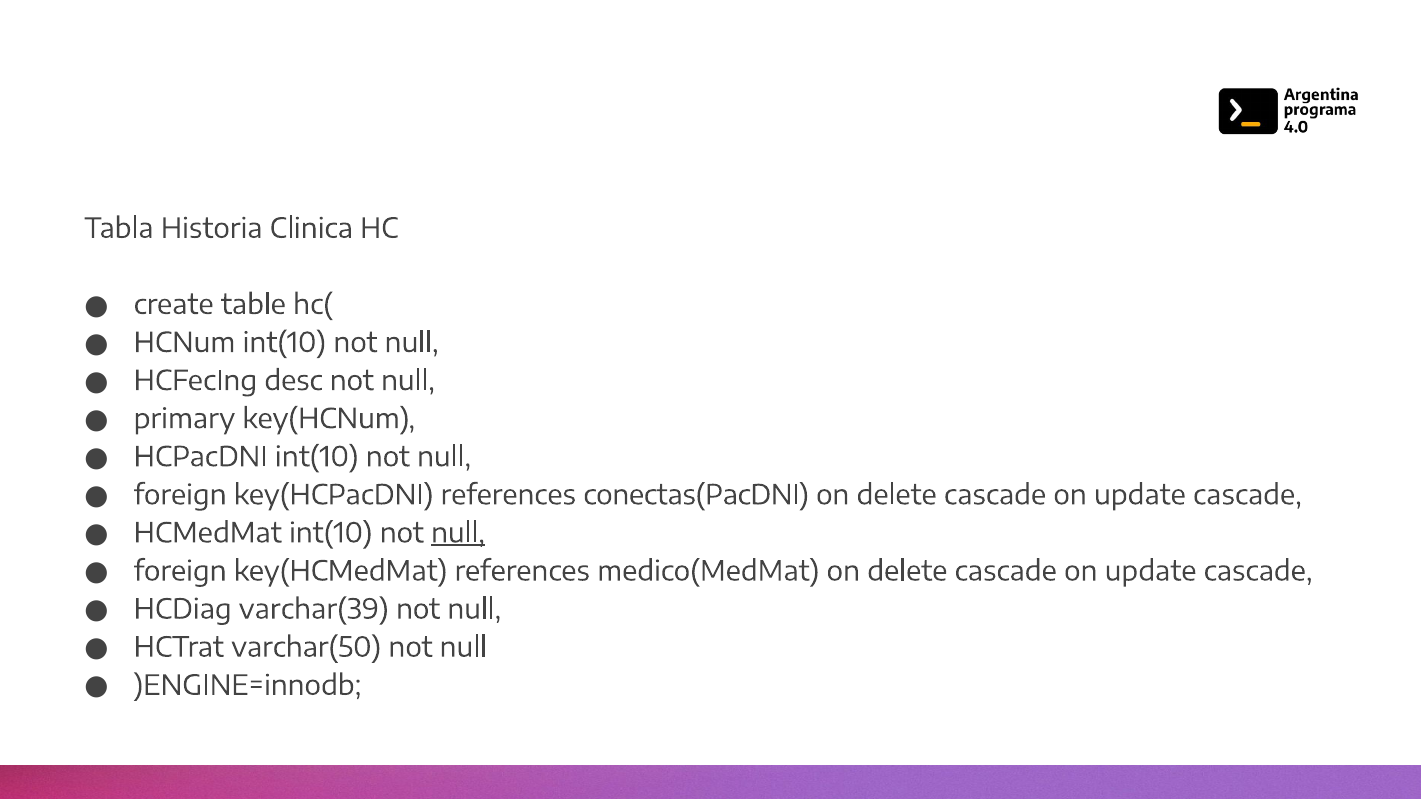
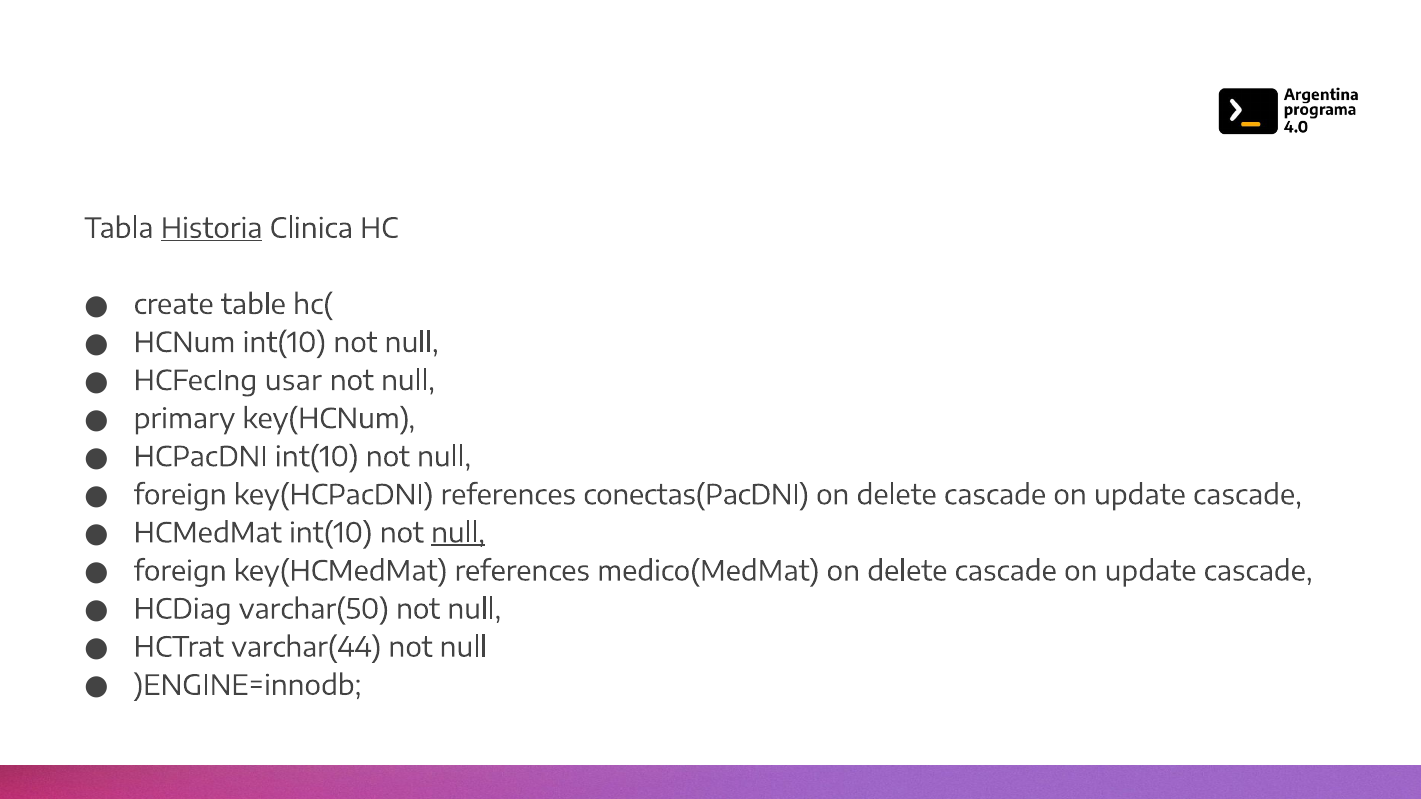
Historia underline: none -> present (212, 229)
desc: desc -> usar (293, 381)
varchar(39: varchar(39 -> varchar(50 (314, 610)
varchar(50: varchar(50 -> varchar(44 (306, 648)
